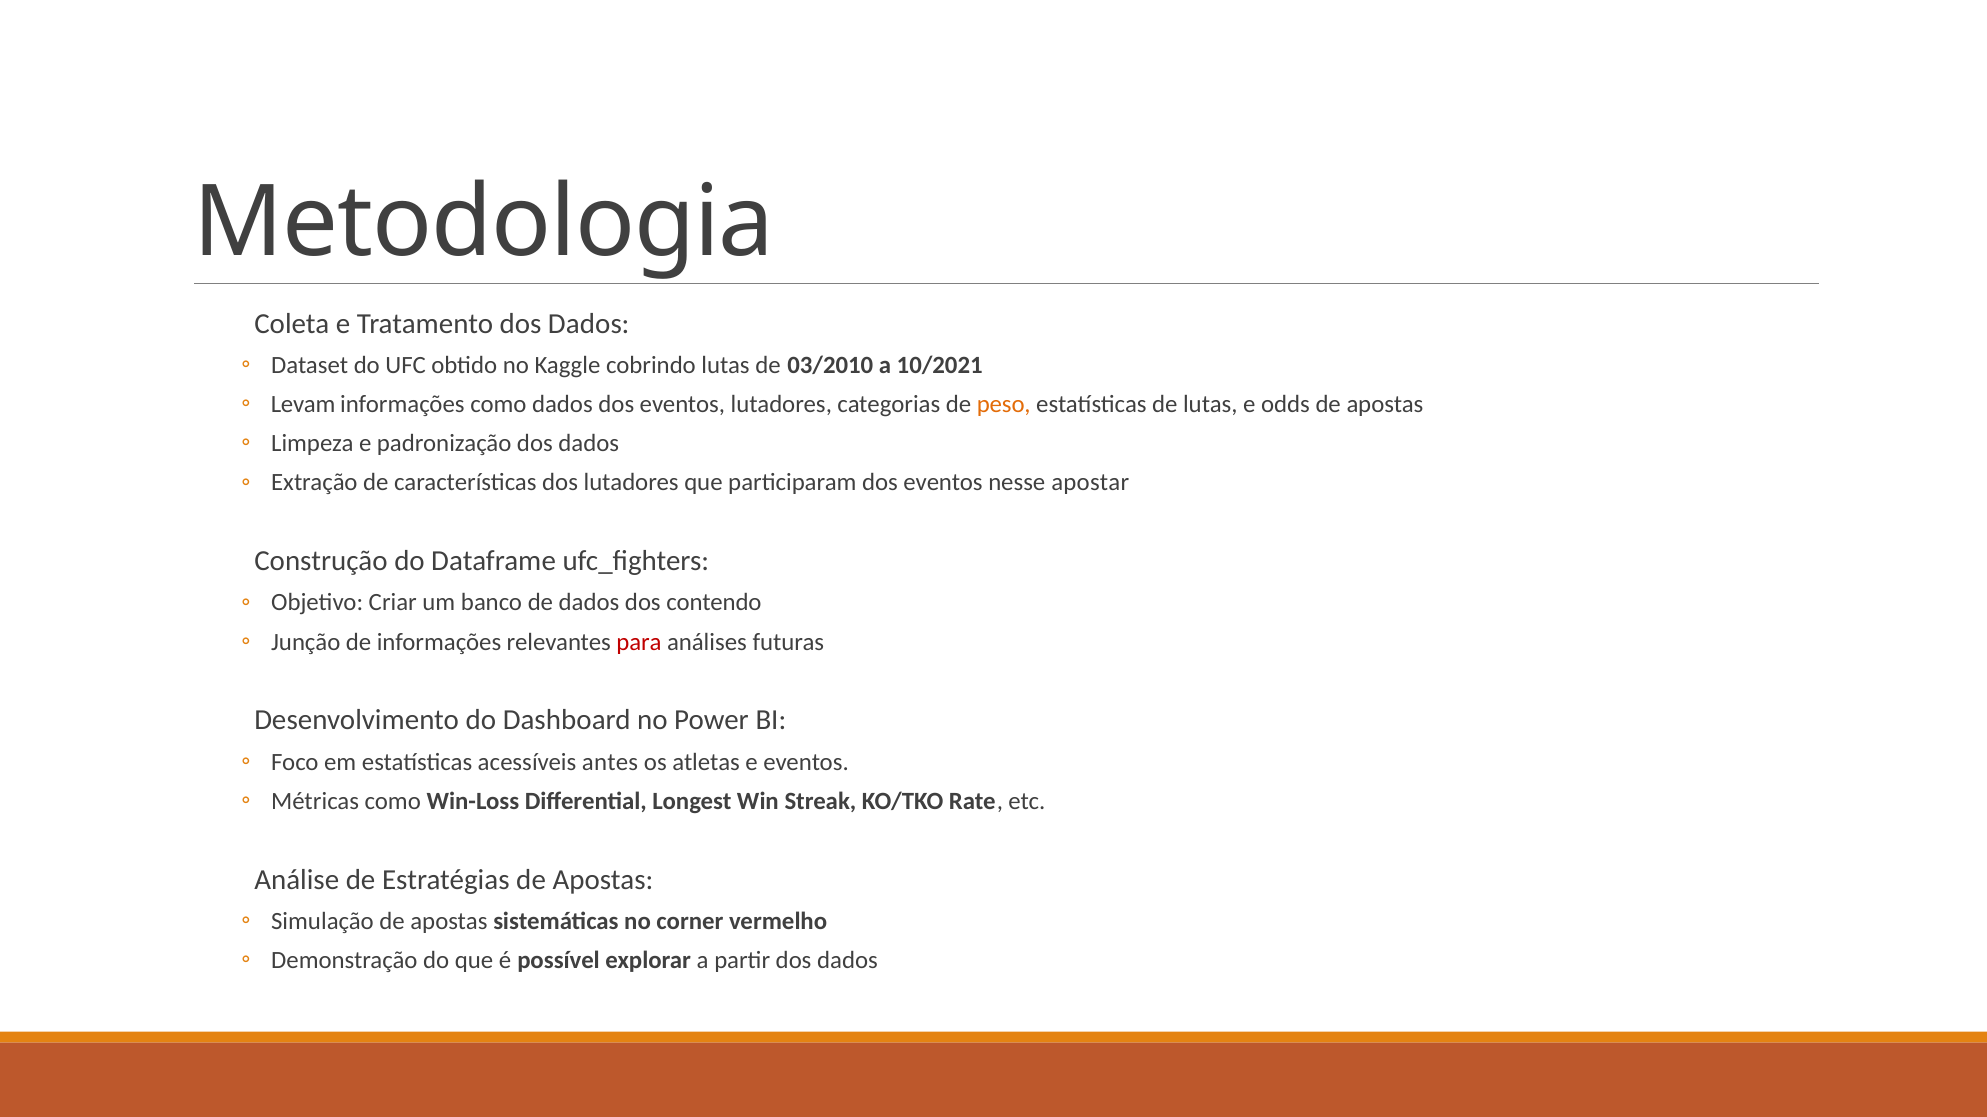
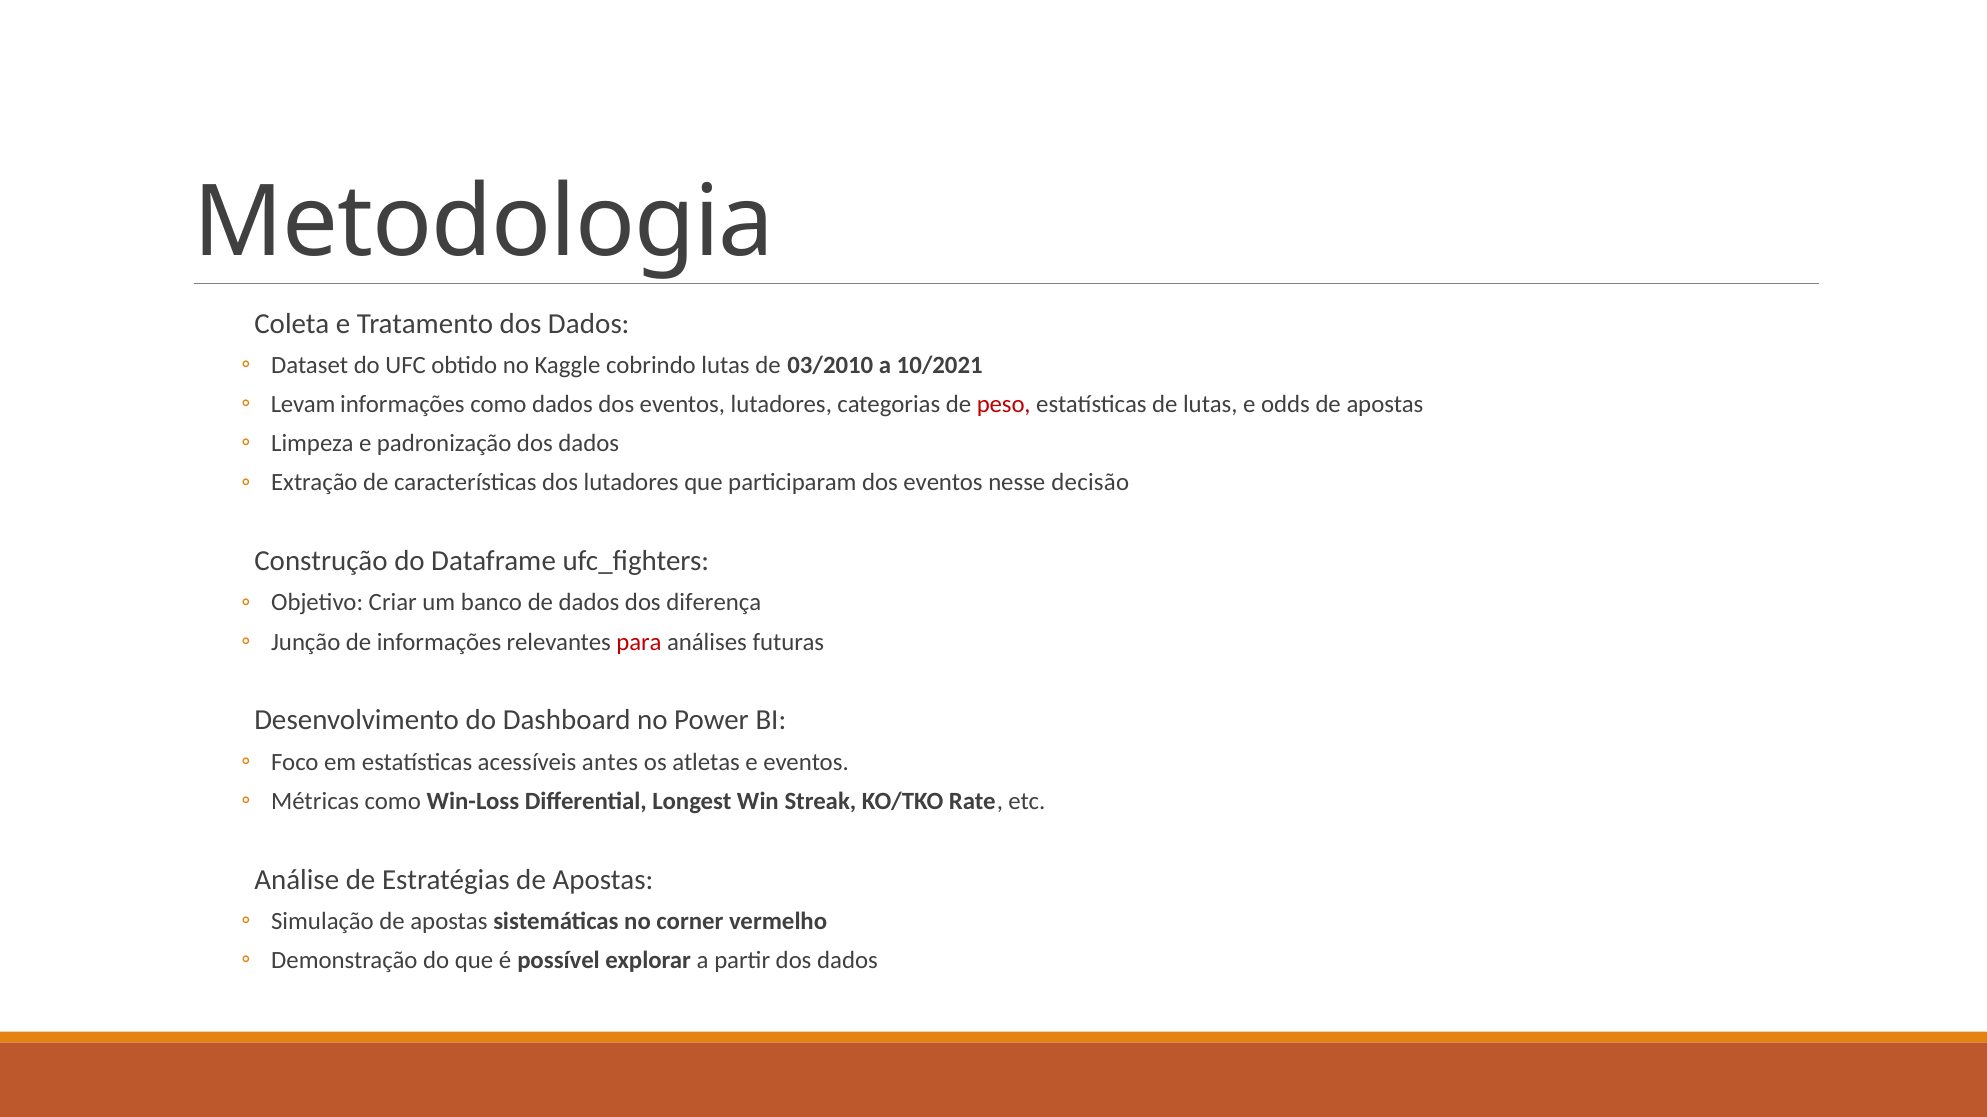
peso colour: orange -> red (1004, 405)
apostar: apostar -> decisão (1090, 483)
contendo: contendo -> diferença (714, 603)
